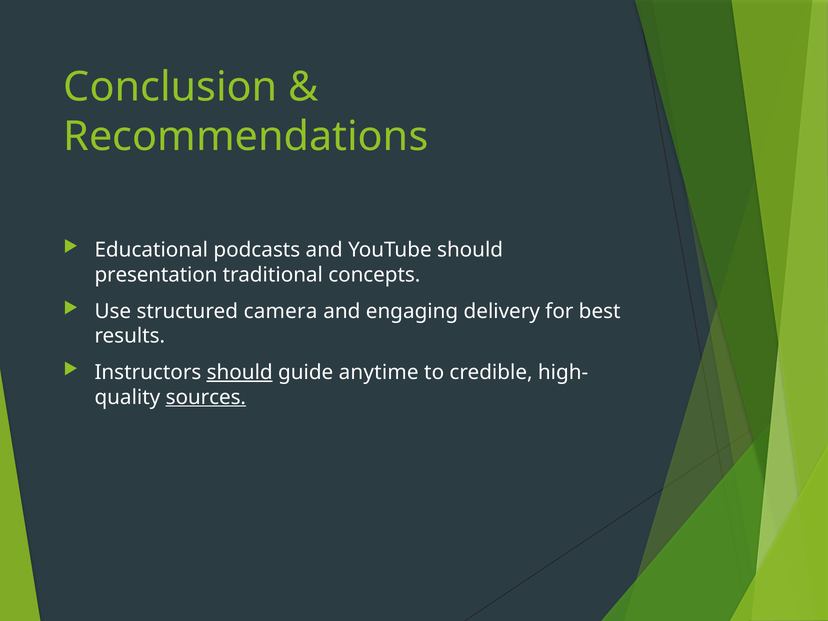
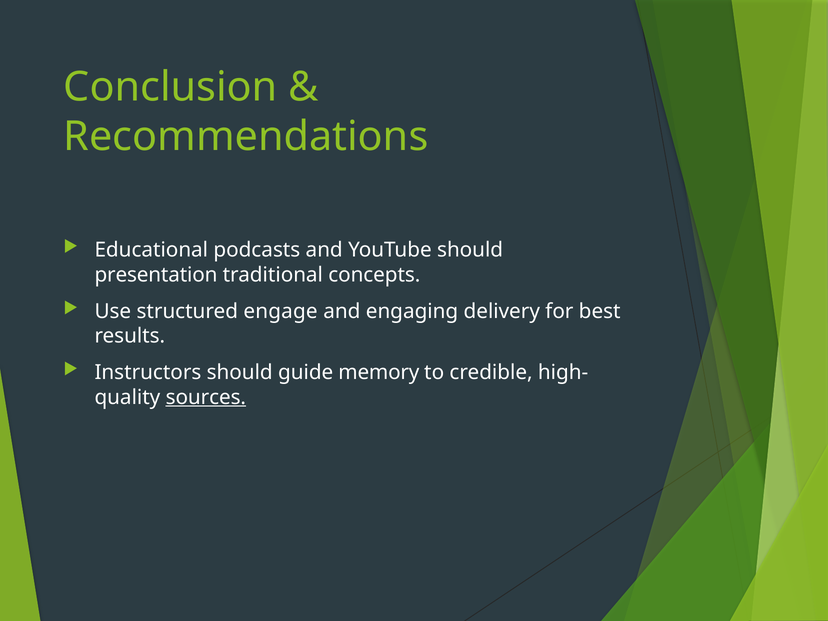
camera: camera -> engage (281, 311)
should underline: present -> none (240, 372)
anytime: anytime -> memory (379, 372)
